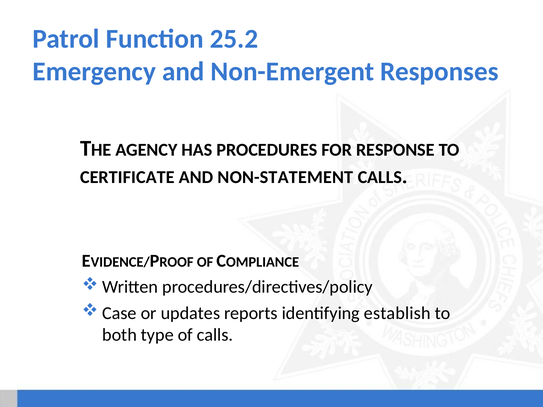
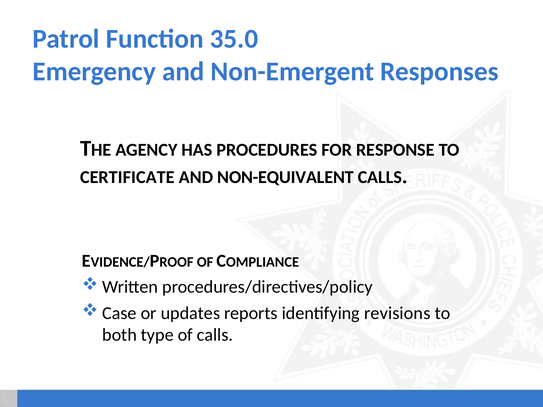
25.2: 25.2 -> 35.0 (234, 39)
NON-STATEMENT: NON-STATEMENT -> NON-EQUIVALENT (285, 177)
establish: establish -> revisions (397, 313)
